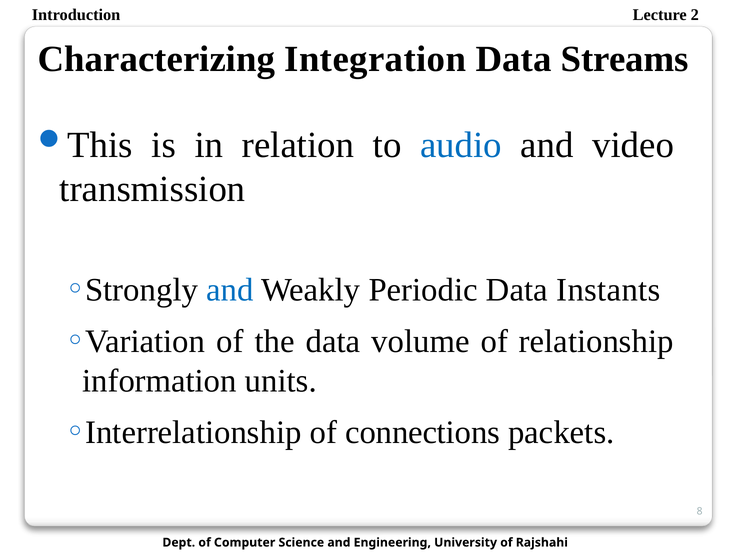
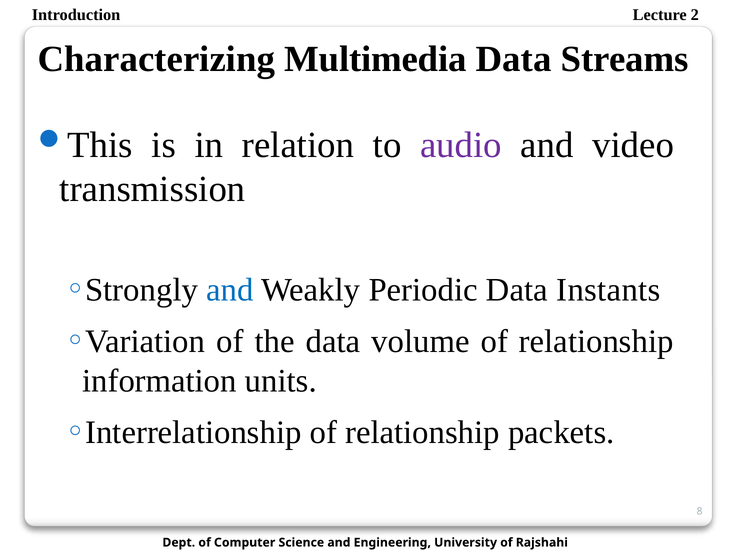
Integration: Integration -> Multimedia (376, 59)
audio colour: blue -> purple (461, 145)
connections: connections -> relationship (423, 432)
